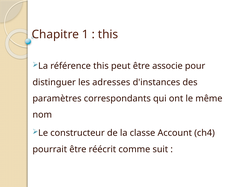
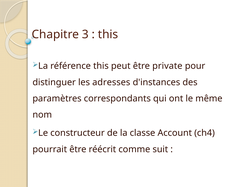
1: 1 -> 3 (85, 35)
associe: associe -> private (167, 66)
